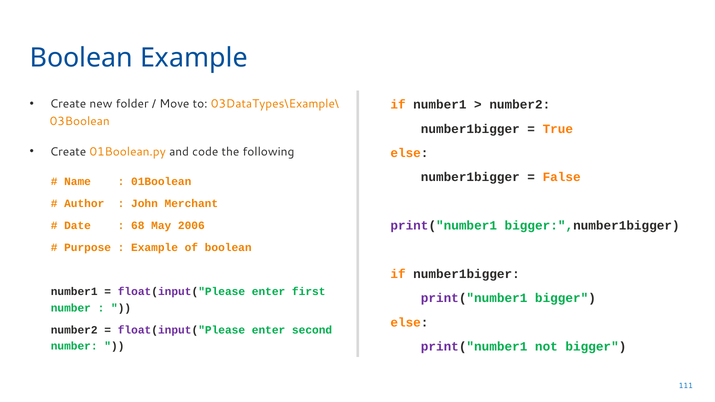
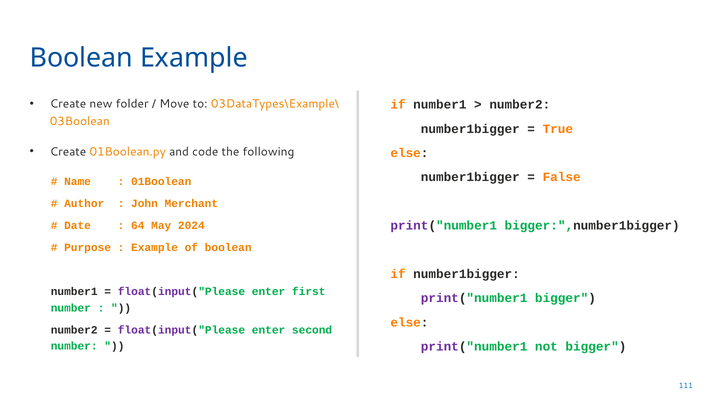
68: 68 -> 64 (138, 226)
2006: 2006 -> 2024 (191, 226)
